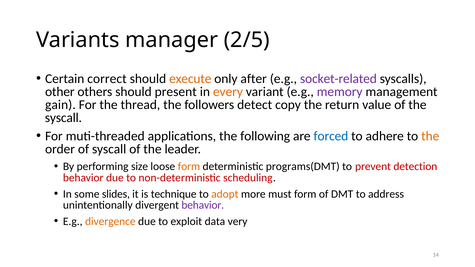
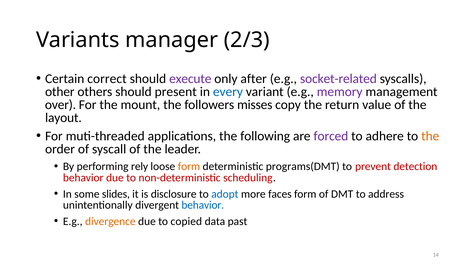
2/5: 2/5 -> 2/3 (247, 40)
execute colour: orange -> purple (190, 79)
every colour: orange -> blue (228, 92)
gain: gain -> over (61, 105)
thread: thread -> mount (140, 105)
detect: detect -> misses (255, 105)
syscall: syscall -> layout (63, 118)
forced colour: blue -> purple (331, 136)
size: size -> rely (140, 167)
technique: technique -> disclosure (174, 194)
adopt colour: orange -> blue (225, 194)
must: must -> faces (280, 194)
behavior colour: purple -> blue (203, 205)
exploit: exploit -> copied (186, 222)
very: very -> past (238, 222)
